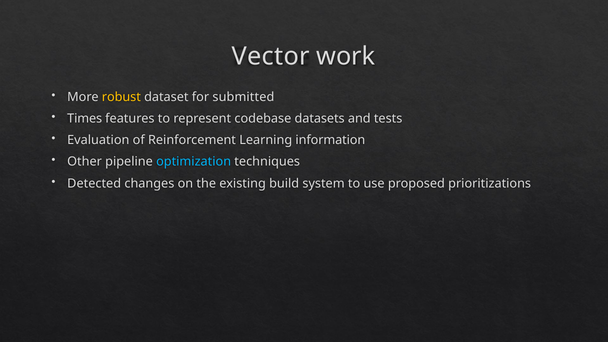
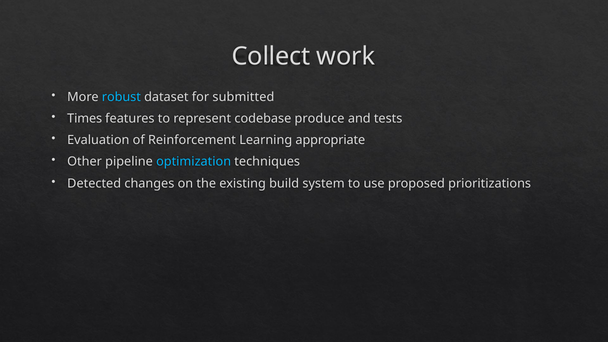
Vector: Vector -> Collect (271, 56)
robust colour: yellow -> light blue (121, 97)
datasets: datasets -> produce (320, 119)
information: information -> appropriate (330, 140)
